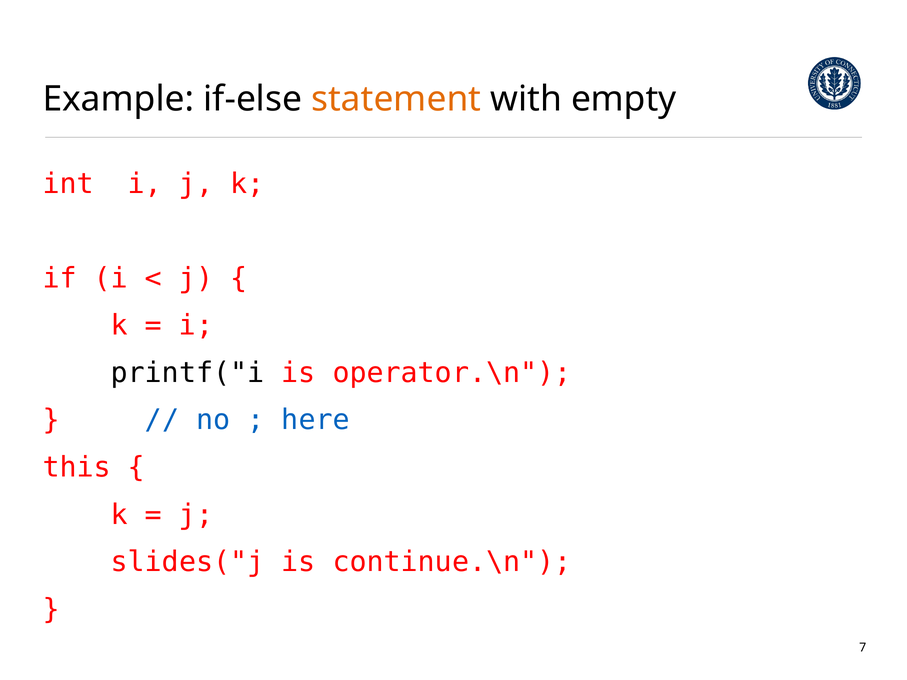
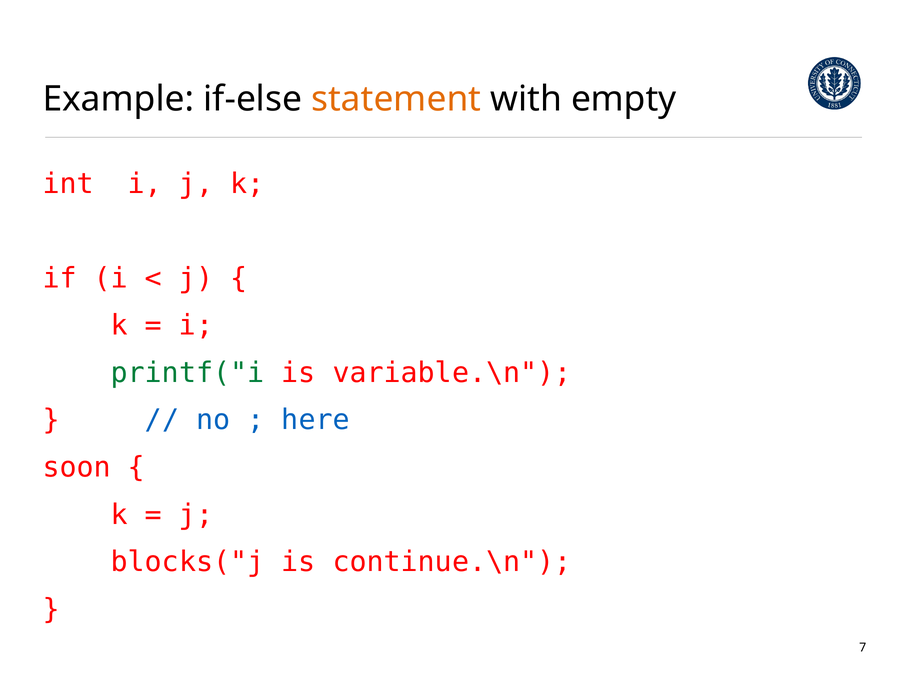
printf("i colour: black -> green (188, 373)
operator.\n: operator.\n -> variable.\n (452, 373)
this: this -> soon (77, 468)
slides("j: slides("j -> blocks("j (188, 562)
